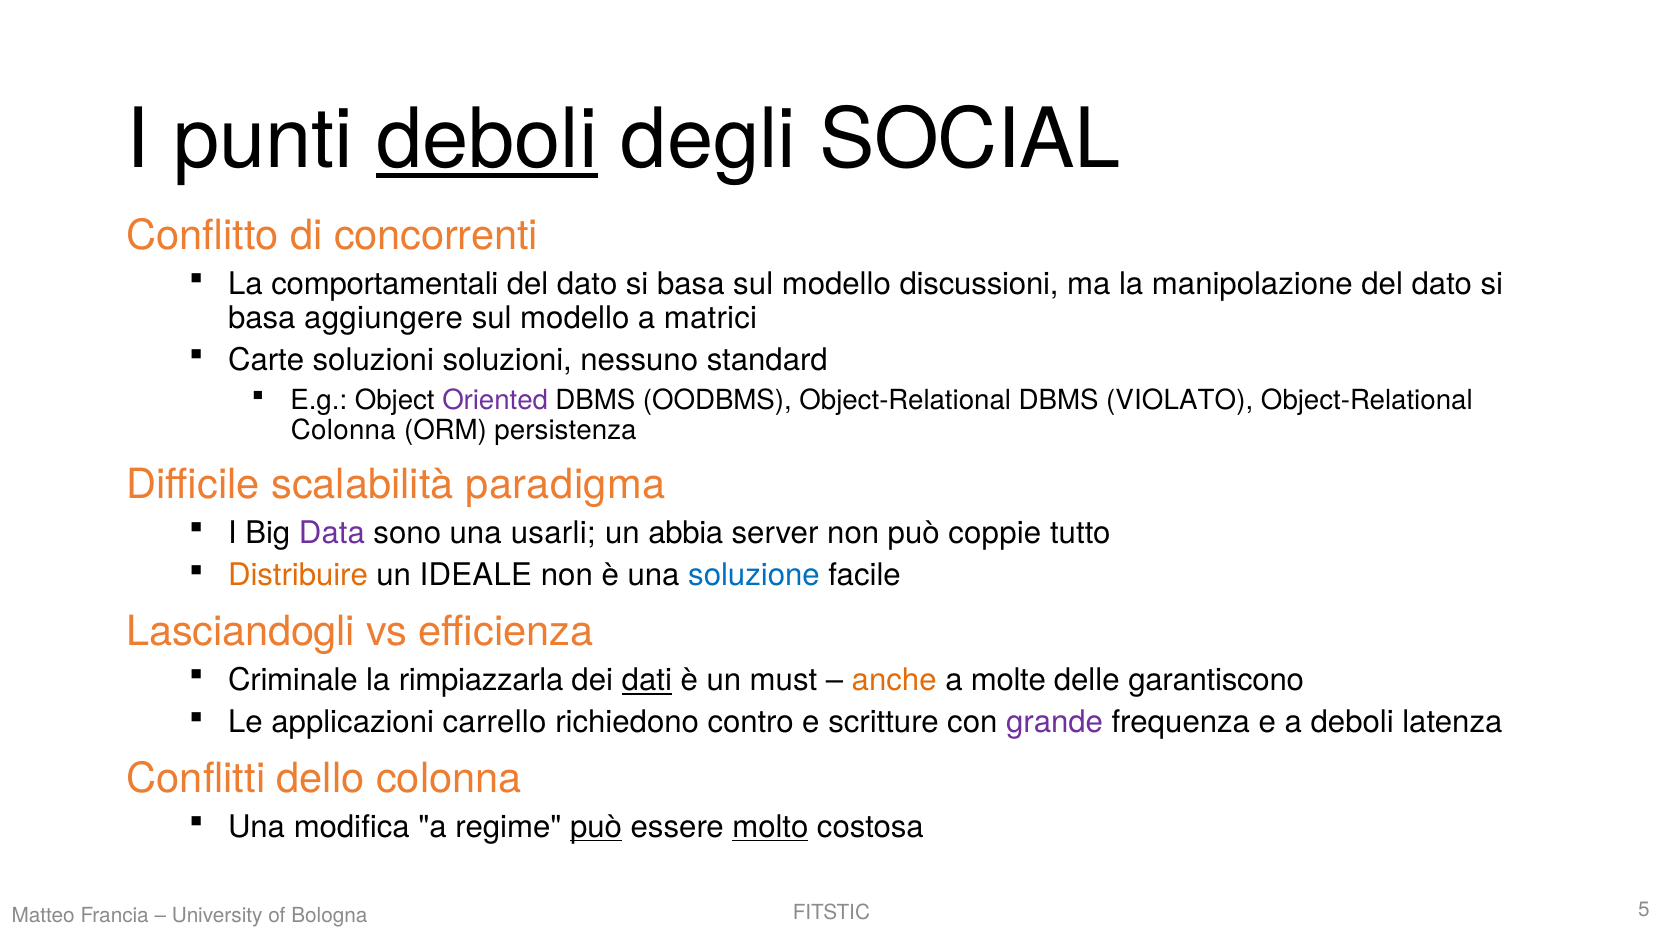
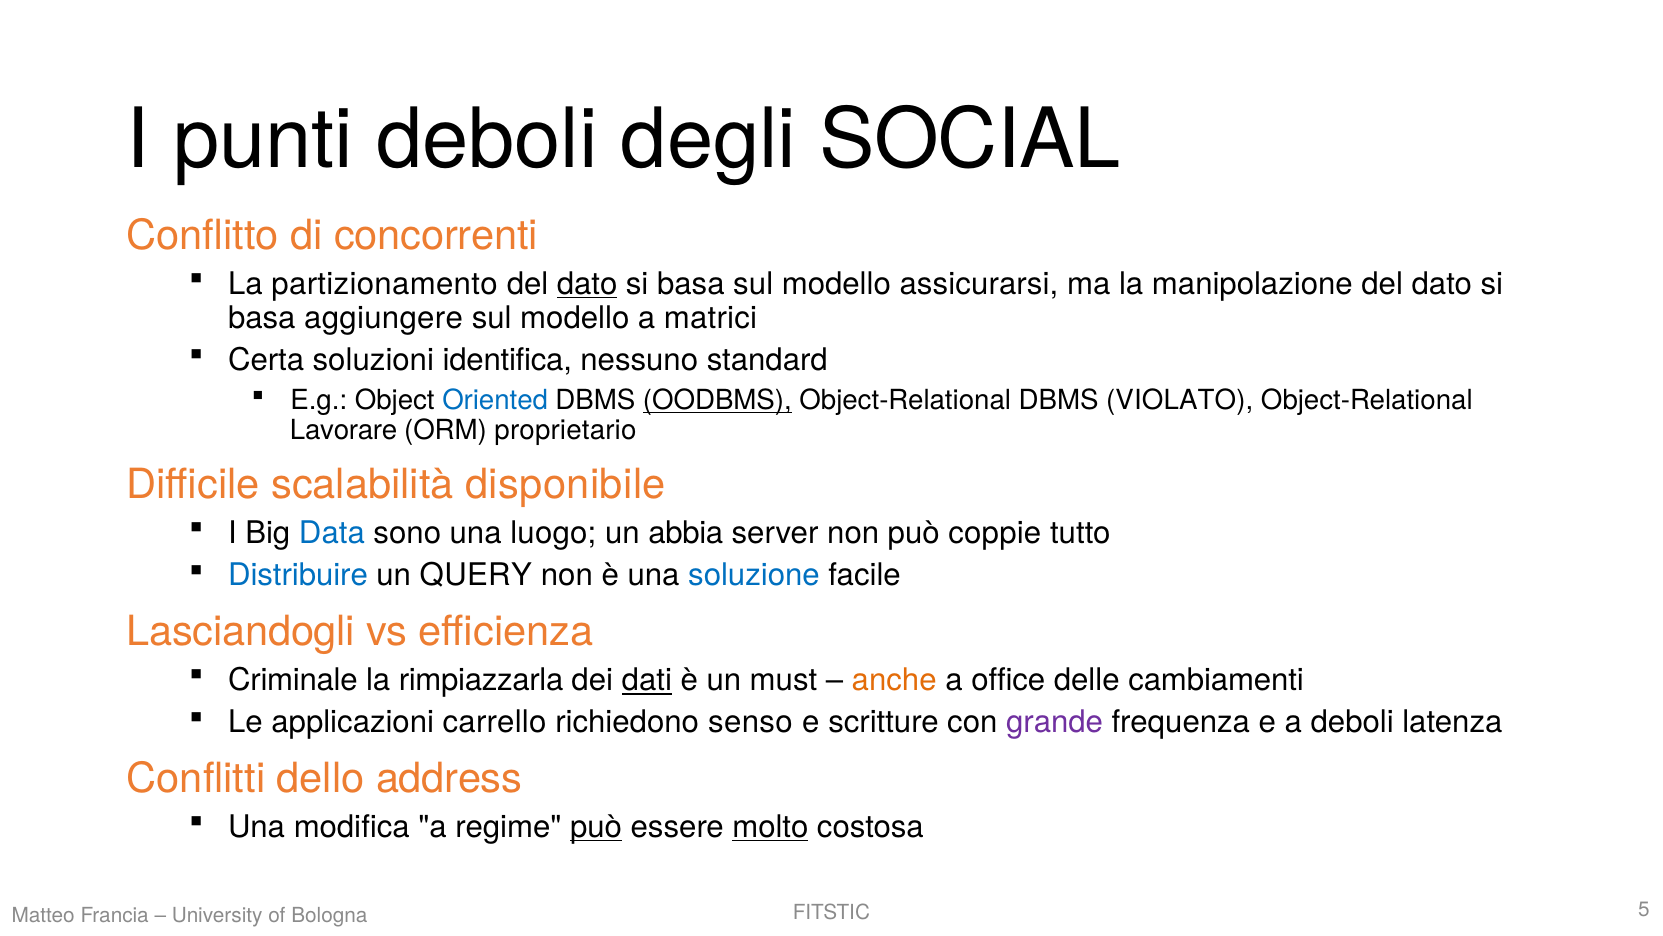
deboli underline: present -> none (487, 140)
comportamentali: comportamentali -> partizionamento (385, 284)
dato underline: none -> present (587, 284)
discussioni: discussioni -> assicurarsi (979, 284)
Carte: Carte -> Certa (266, 360)
soluzioni soluzioni: soluzioni -> identifica (507, 360)
Oriented colour: purple -> blue (495, 400)
OODBMS underline: none -> present (717, 400)
Colonna: Colonna -> Lavorare (344, 430)
persistenza: persistenza -> proprietario (565, 430)
paradigma: paradigma -> disponibile (566, 485)
Data colour: purple -> blue (332, 533)
usarli: usarli -> luogo (553, 533)
Distribuire colour: orange -> blue (298, 575)
IDEALE: IDEALE -> QUERY (476, 575)
molte: molte -> office (1008, 680)
garantiscono: garantiscono -> cambiamenti (1216, 680)
contro: contro -> senso (750, 722)
dello colonna: colonna -> address (449, 779)
